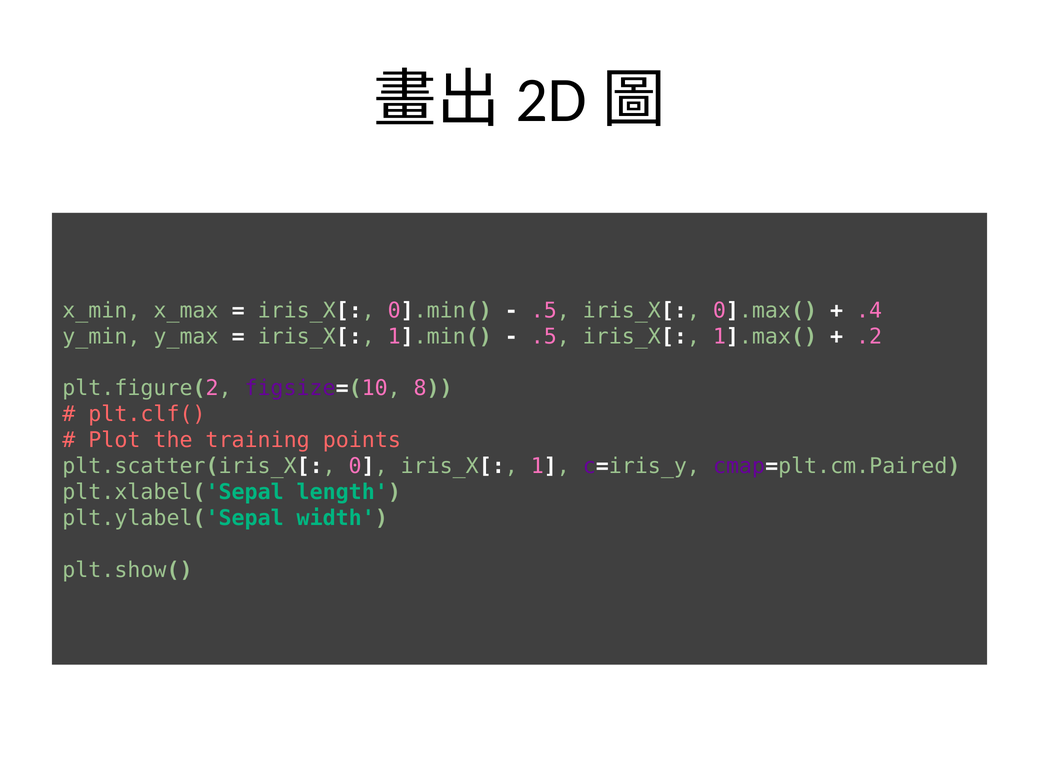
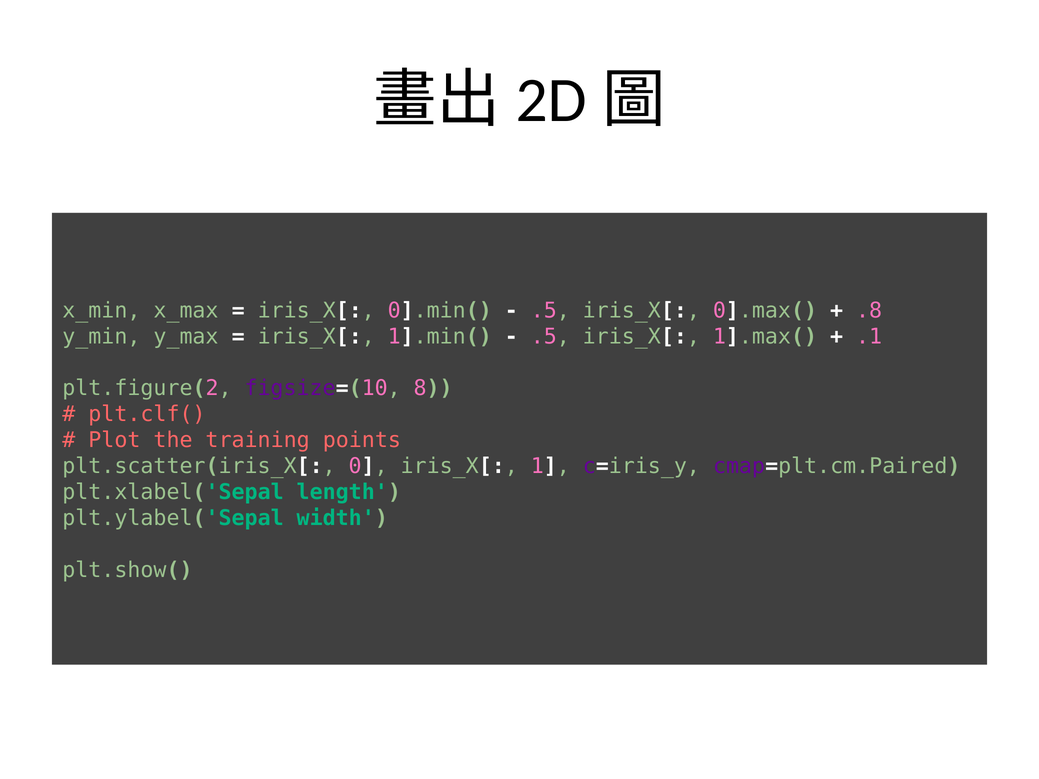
.4: .4 -> .8 (869, 311)
.2: .2 -> .1 (869, 337)
